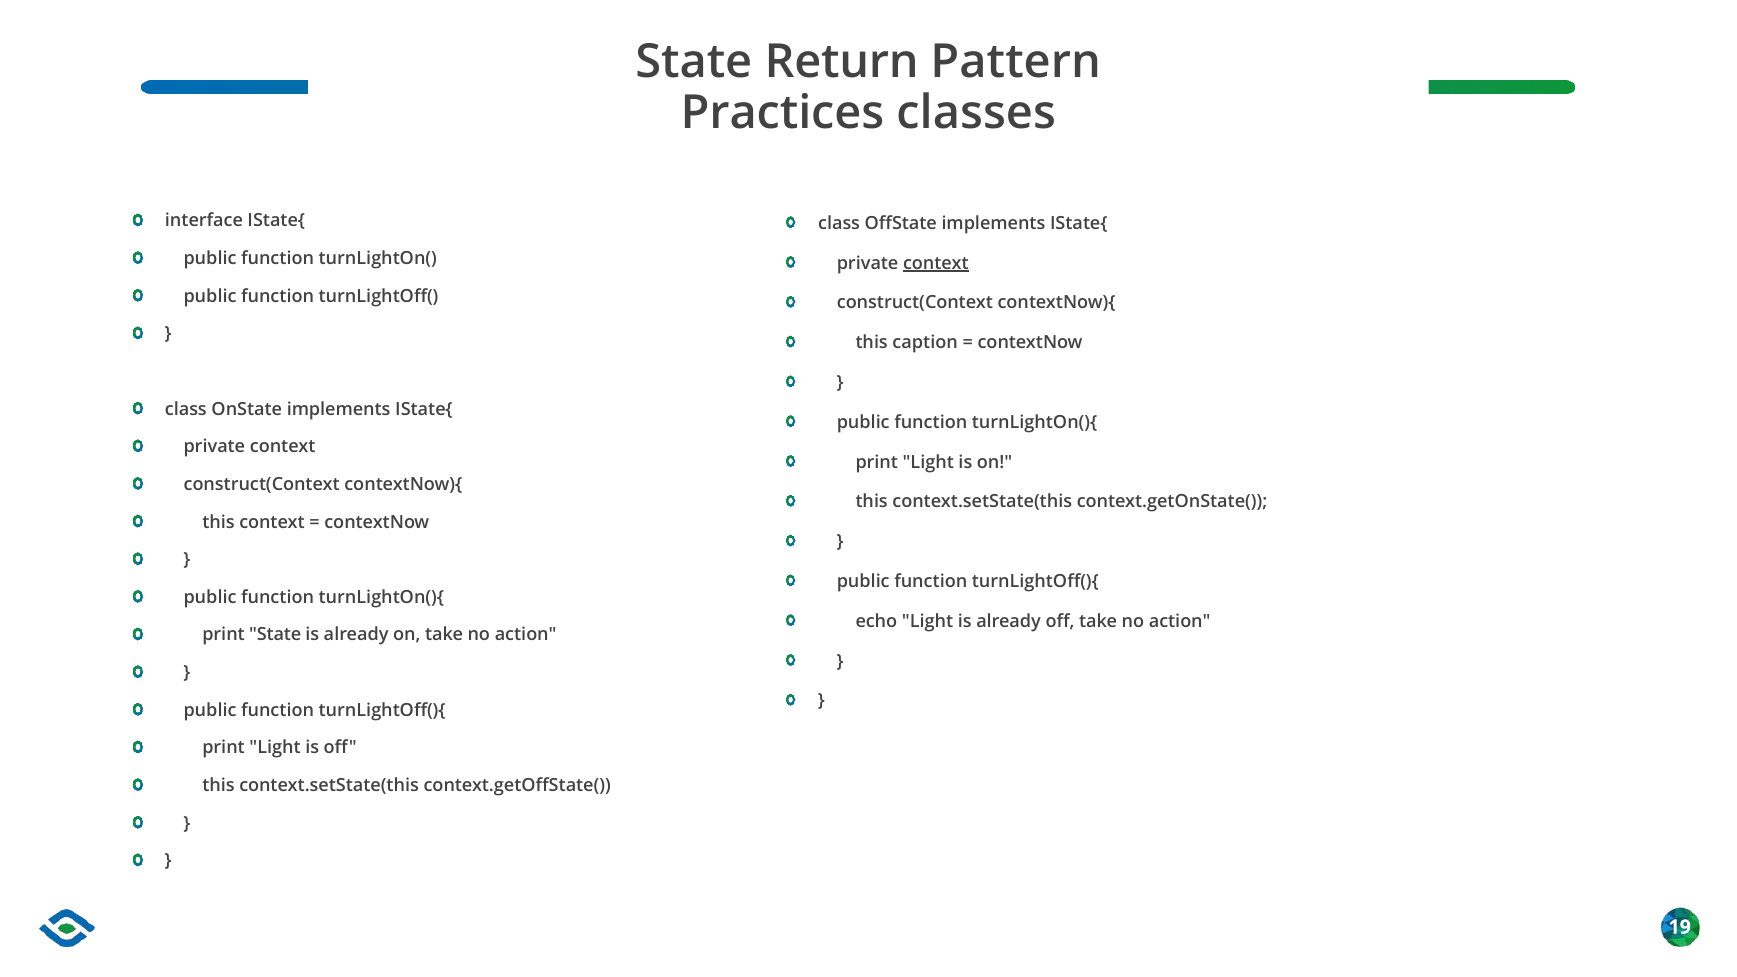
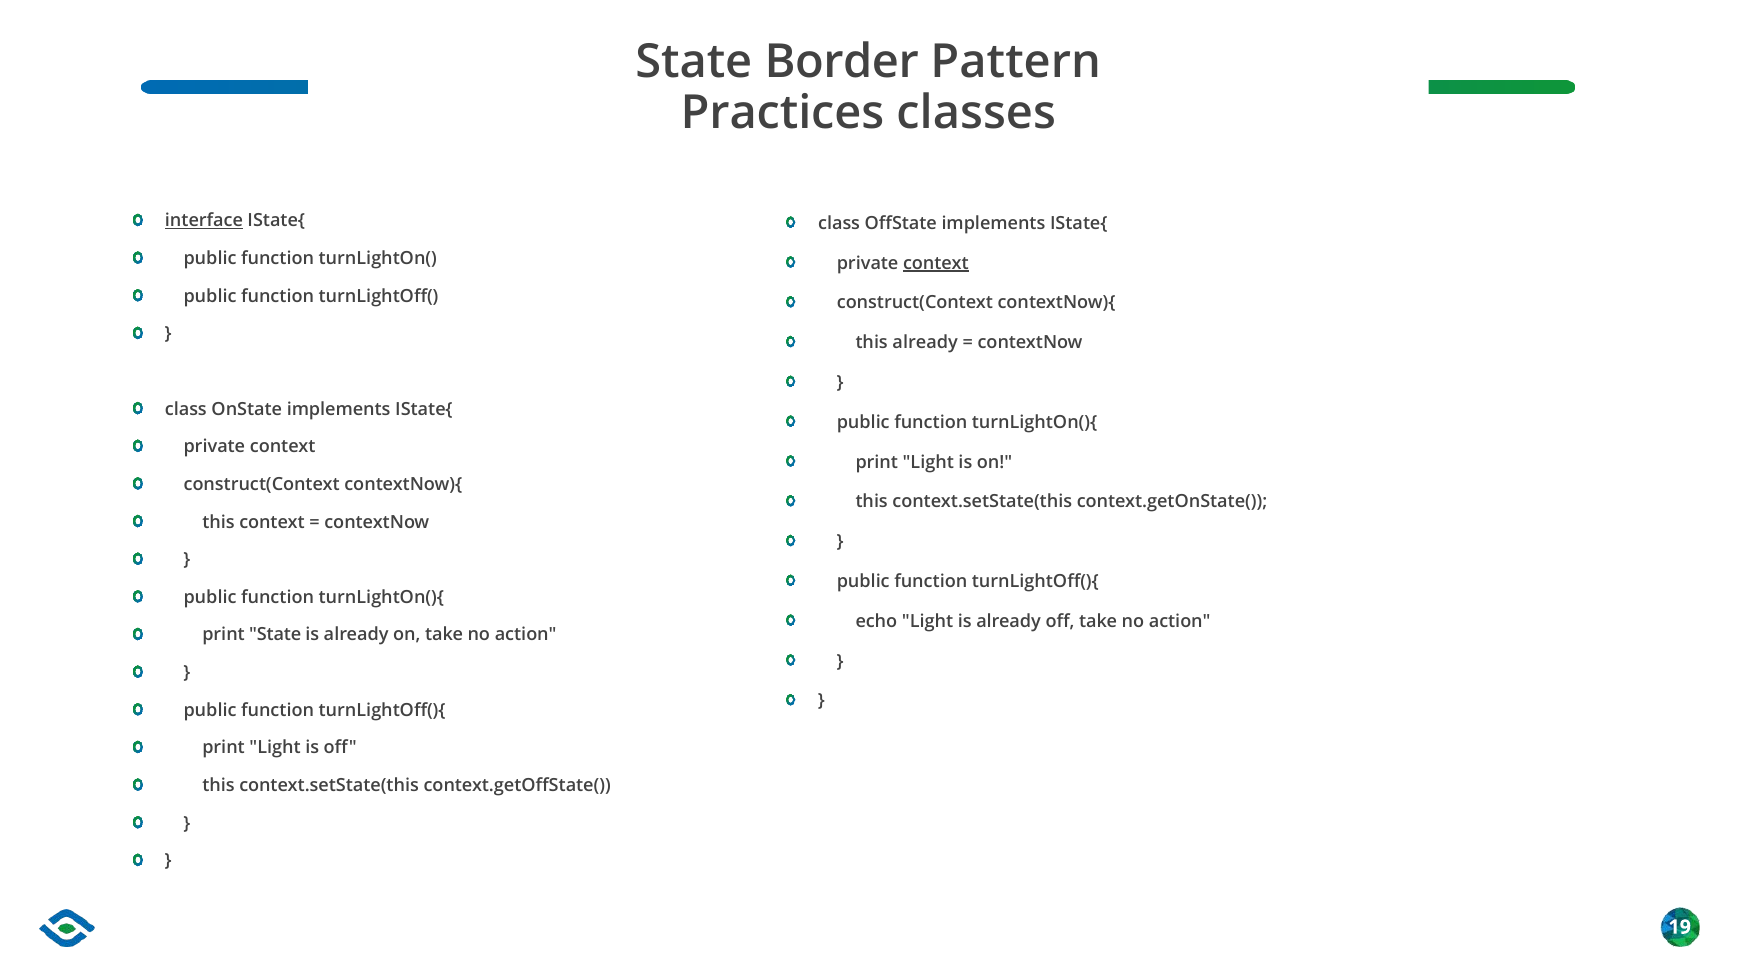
Return: Return -> Border (842, 62)
interface underline: none -> present (204, 221)
this caption: caption -> already (925, 343)
